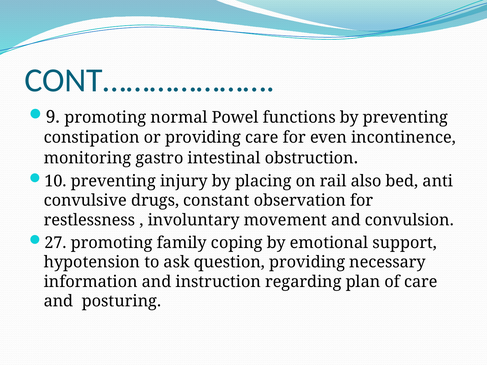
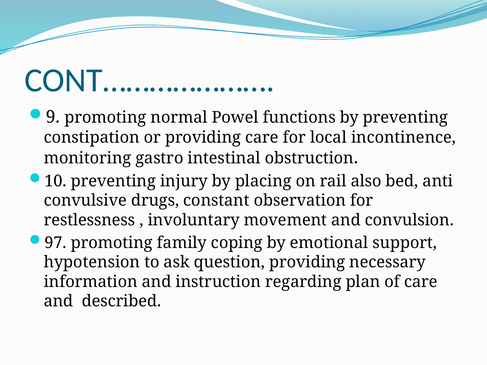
even: even -> local (328, 137)
27: 27 -> 97 (56, 243)
posturing: posturing -> described (121, 301)
